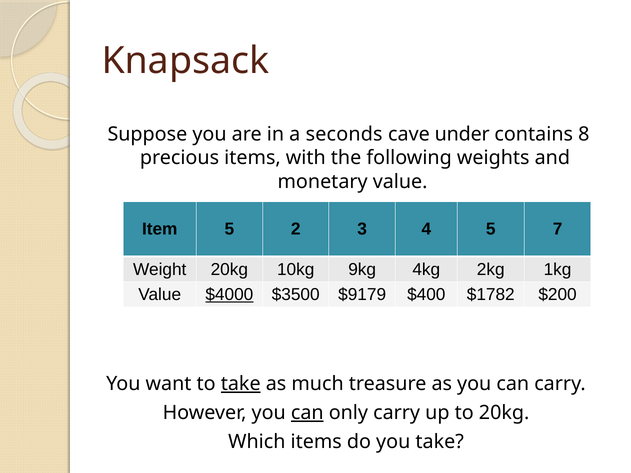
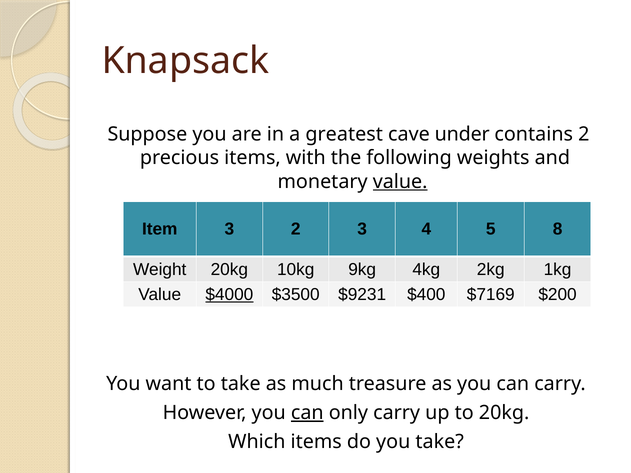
seconds: seconds -> greatest (344, 134)
contains 8: 8 -> 2 (584, 134)
value underline: none -> present (400, 182)
Item 5: 5 -> 3 (229, 229)
7: 7 -> 8 (558, 229)
$9179: $9179 -> $9231 (362, 295)
$1782: $1782 -> $7169 (491, 295)
take underline: present -> none (241, 384)
